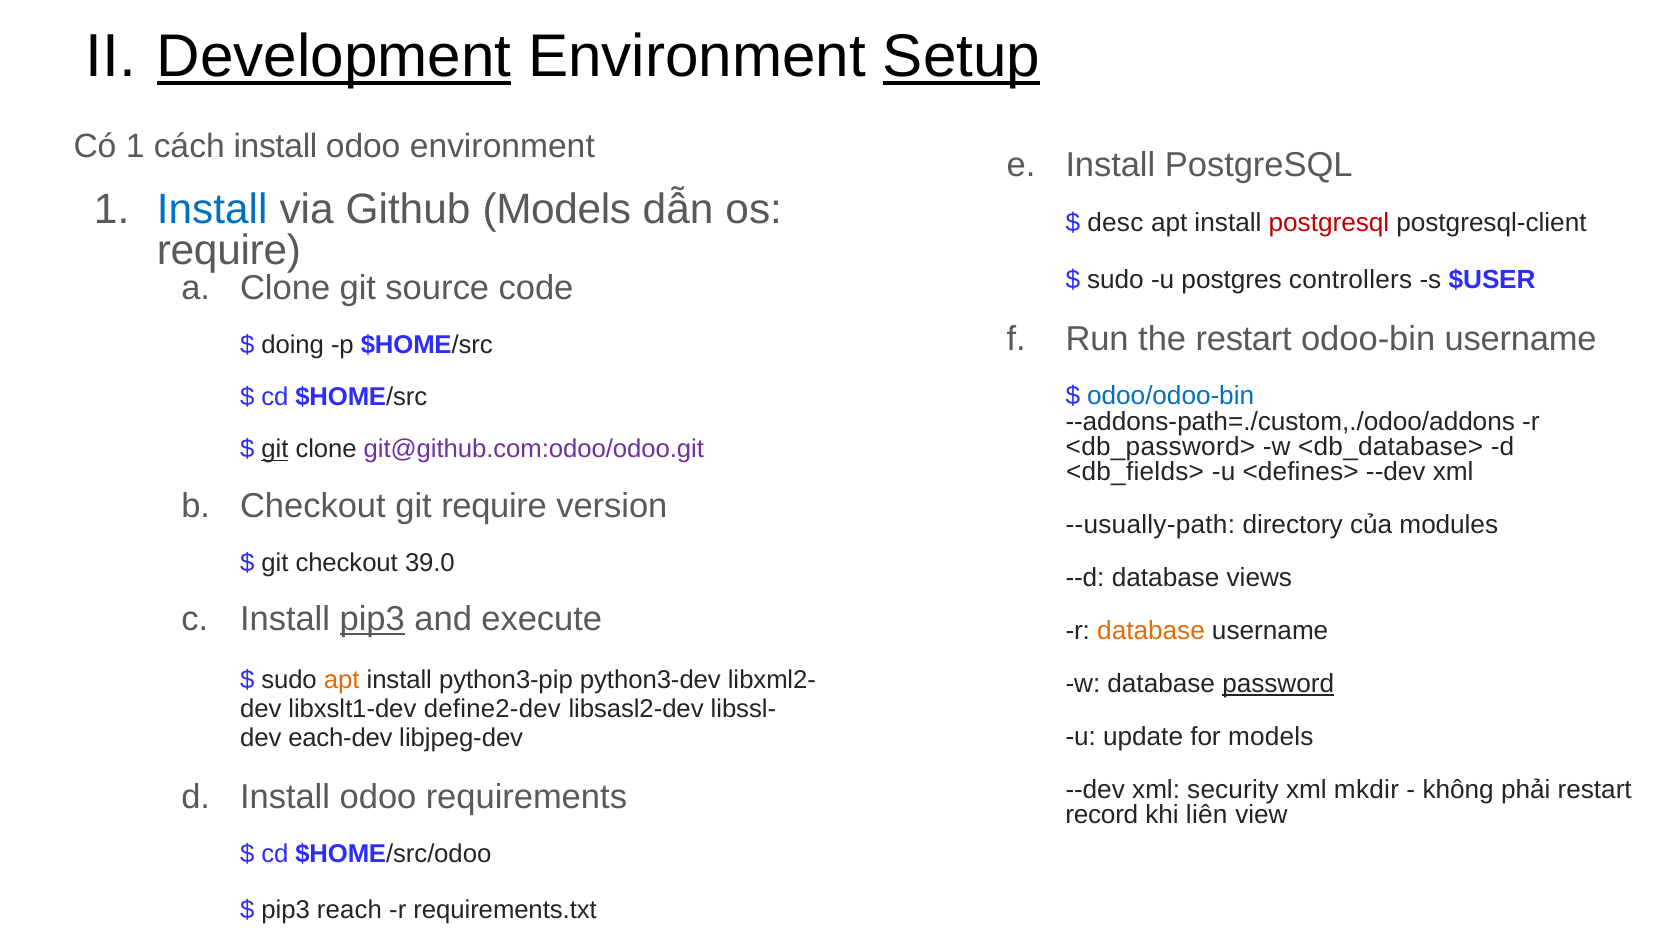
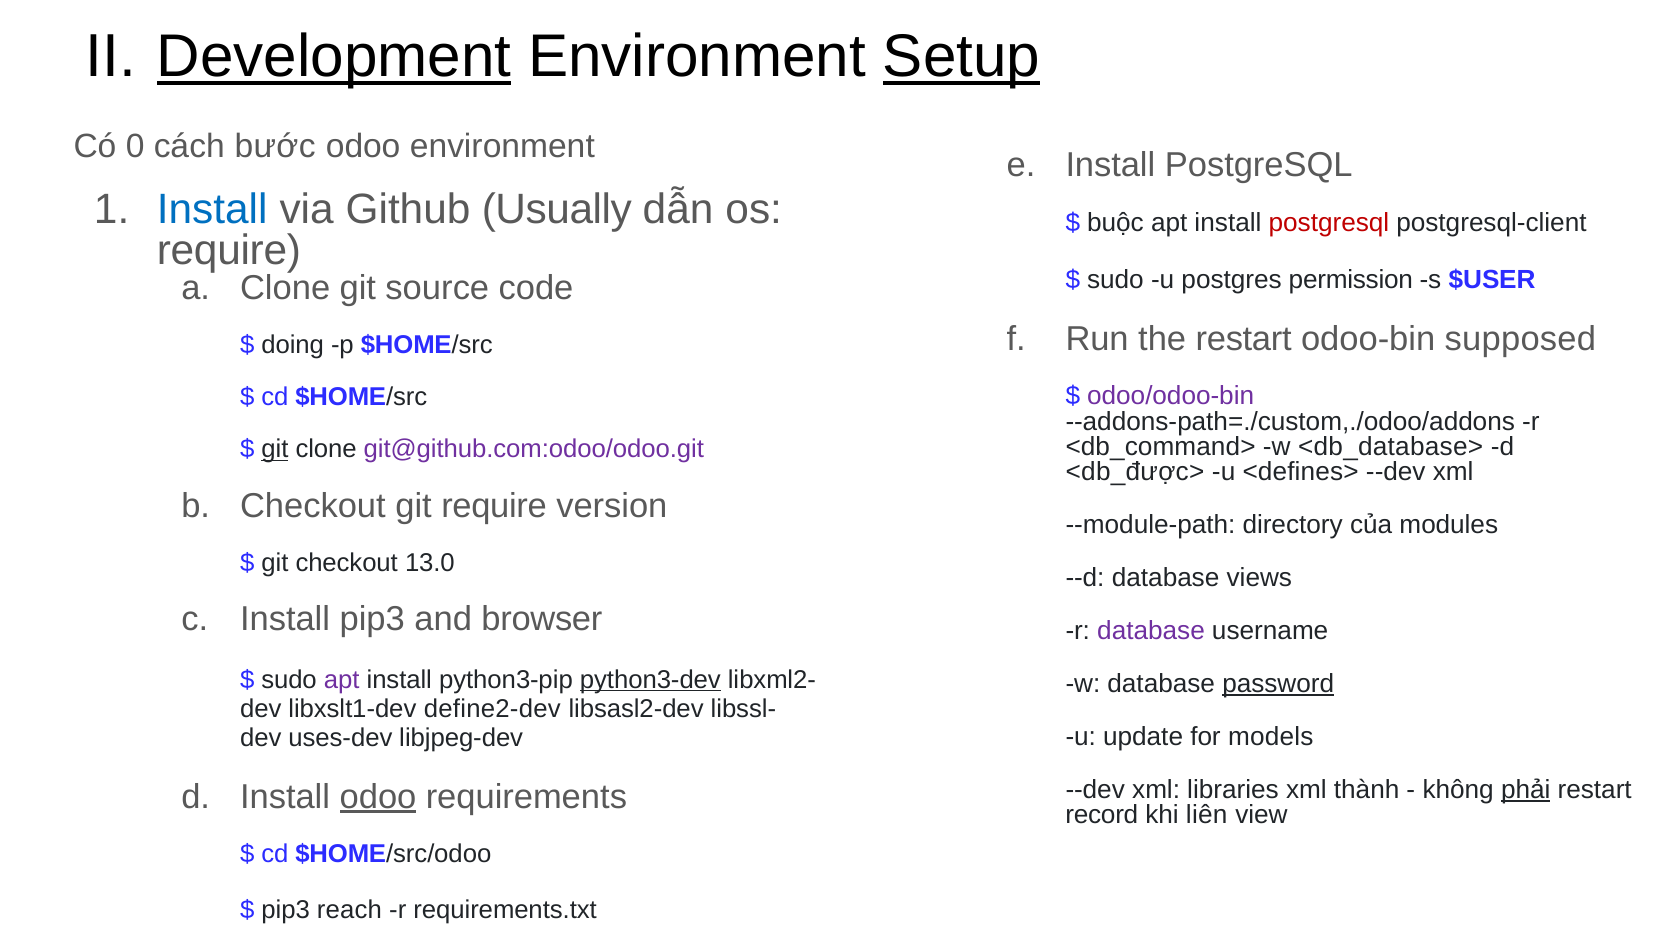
Có 1: 1 -> 0 (135, 146)
cách install: install -> bước (275, 146)
Github Models: Models -> Usually (557, 210)
desc: desc -> buộc (1115, 223)
controllers: controllers -> permission (1351, 279)
odoo-bin username: username -> supposed (1520, 339)
odoo/odoo-bin colour: blue -> purple (1171, 396)
<db_password>: <db_password> -> <db_command> (1161, 447)
<db_fields>: <db_fields> -> <db_được> (1135, 472)
--usually-path: --usually-path -> --module-path (1150, 525)
39.0: 39.0 -> 13.0 (430, 563)
pip3 underline: present -> none (372, 619)
execute: execute -> browser (542, 619)
database colour: orange -> purple (1151, 631)
apt colour: orange -> purple (342, 679)
python3-dev underline: none -> present (650, 679)
each-dev: each-dev -> uses-dev (340, 738)
security: security -> libraries (1233, 790)
mkdir: mkdir -> thành (1367, 790)
phải underline: none -> present (1526, 790)
odoo underline: none -> present (378, 796)
